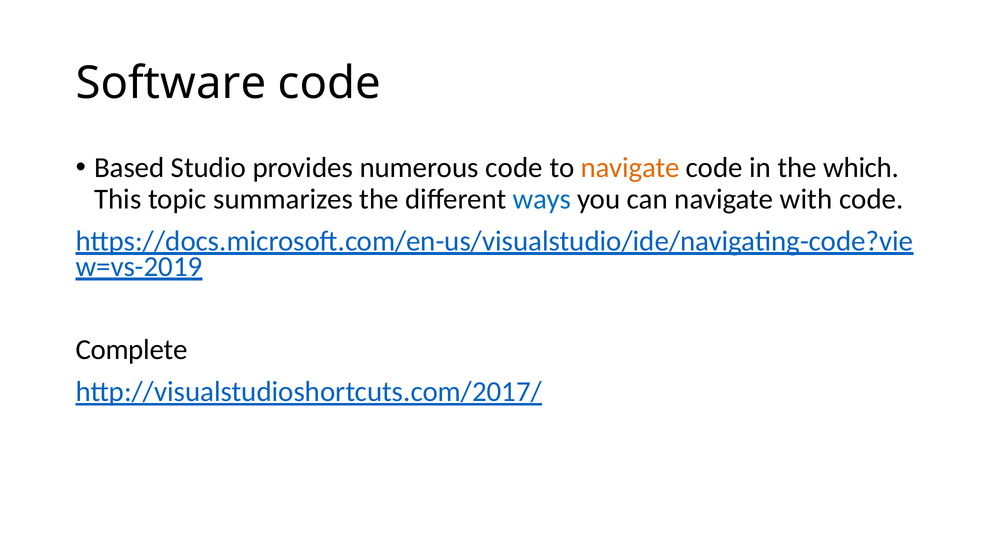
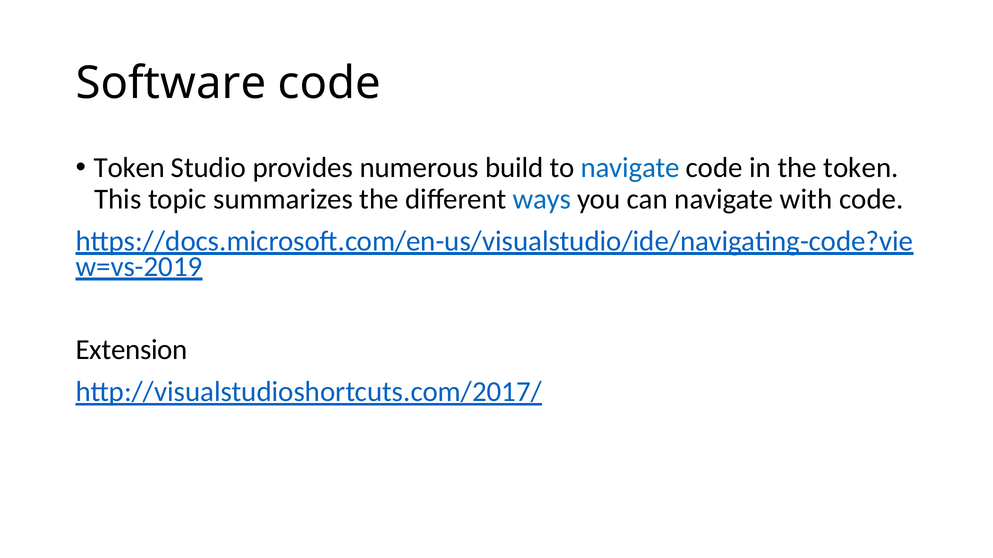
Based: Based -> Token (129, 168)
numerous code: code -> build (514, 168)
navigate colour: orange -> blue (630, 168)
the which: which -> token (861, 168)
Complete: Complete -> Extension (132, 350)
